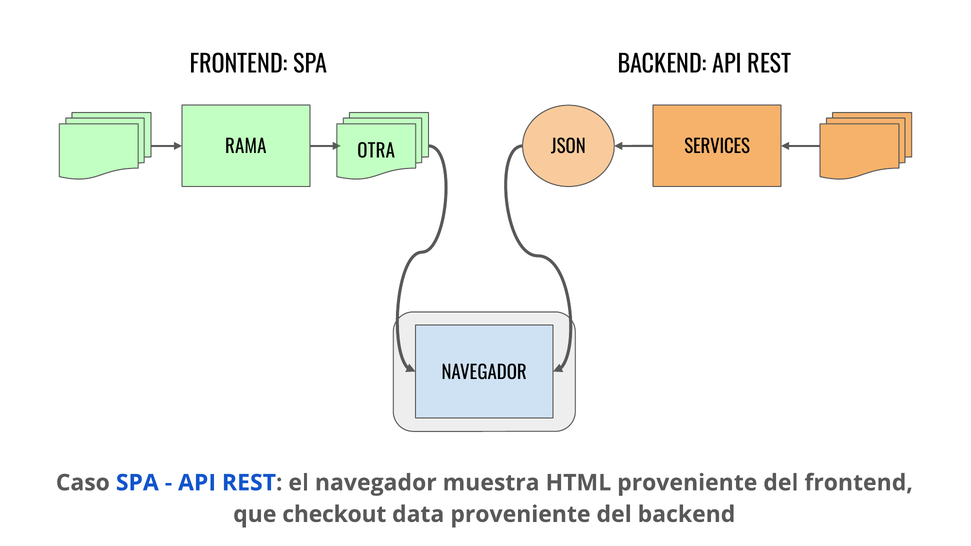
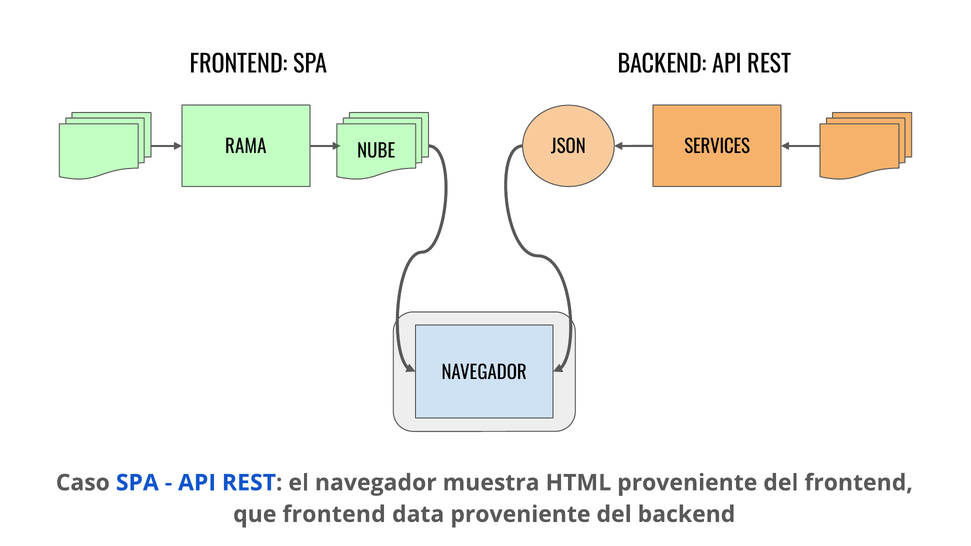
OTRA: OTRA -> NUBE (376, 152)
que checkout: checkout -> frontend (334, 515)
